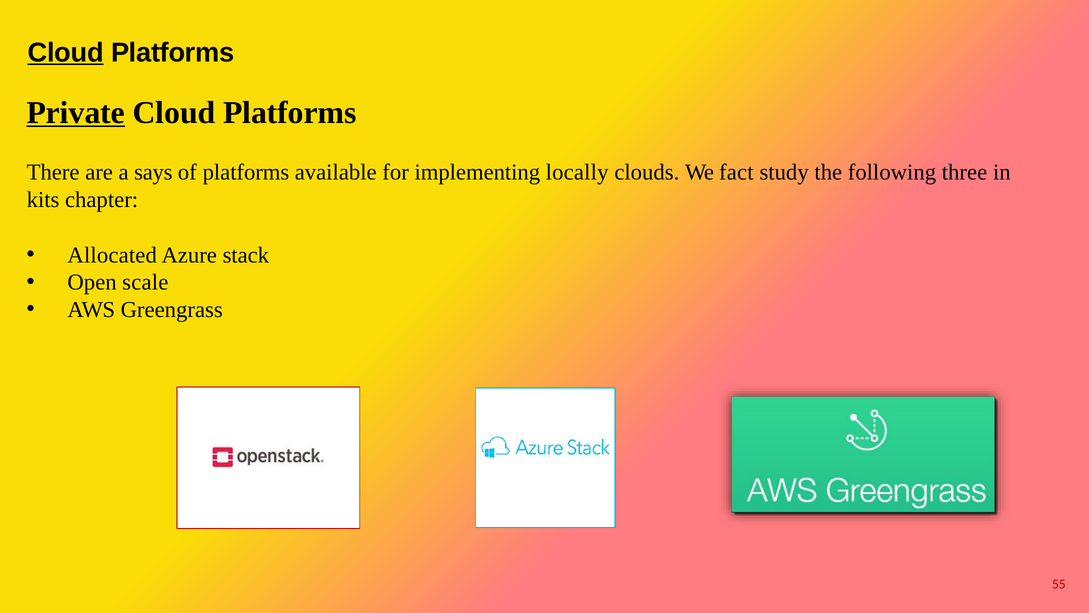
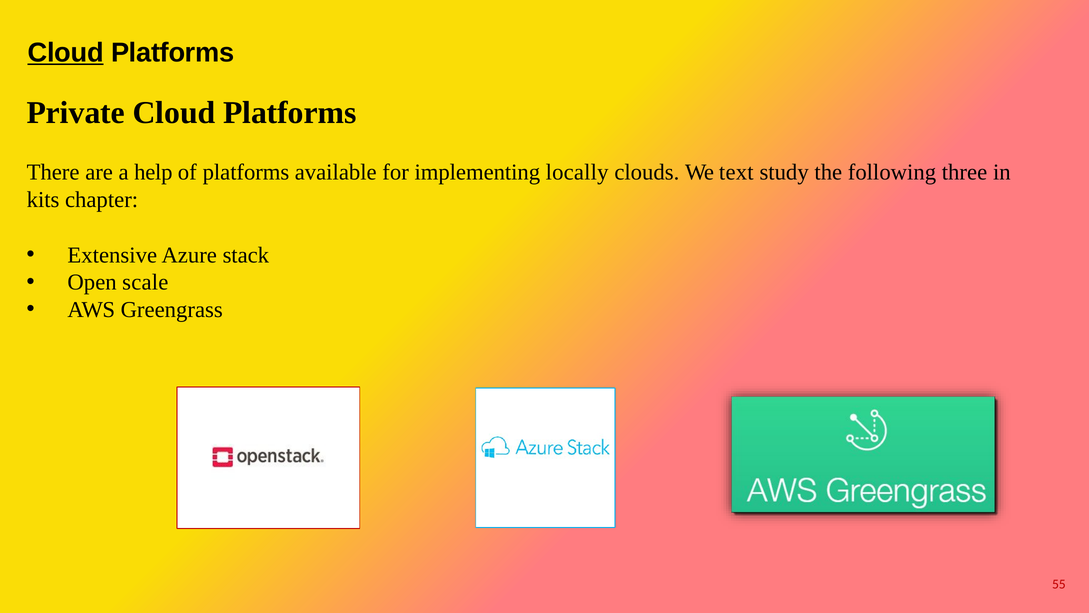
Private underline: present -> none (76, 113)
says: says -> help (153, 172)
fact: fact -> text (736, 172)
Allocated: Allocated -> Extensive (112, 255)
